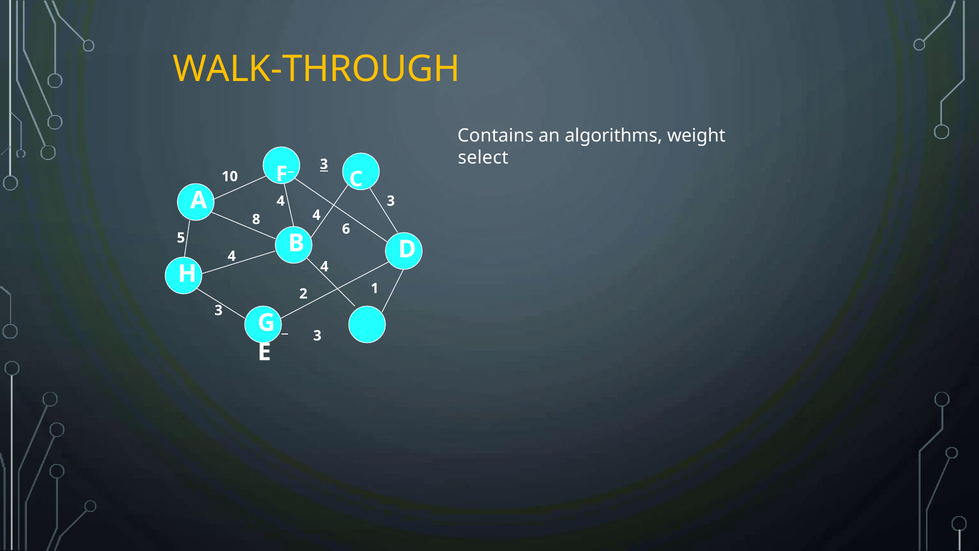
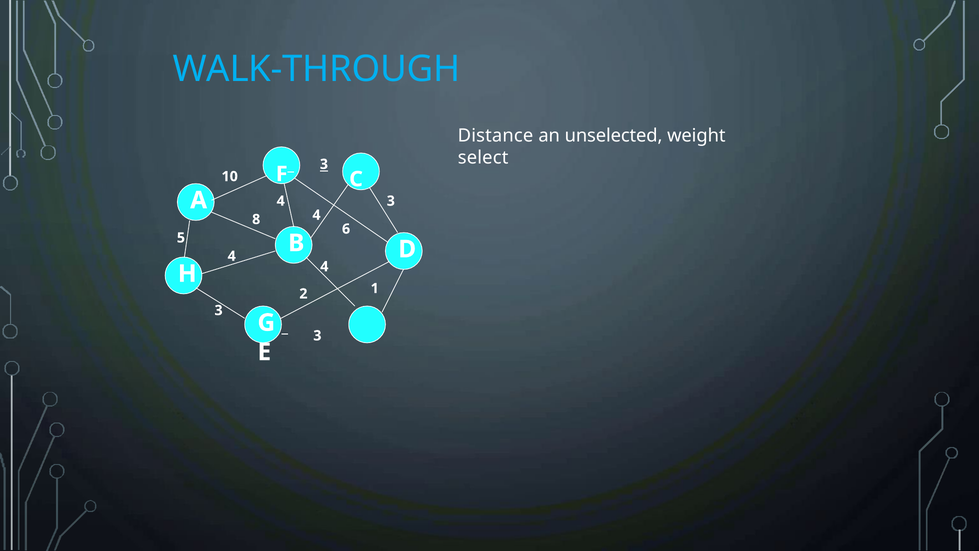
WALK-THROUGH colour: yellow -> light blue (316, 69)
Contains: Contains -> Distance (496, 136)
algorithms: algorithms -> unselected (614, 136)
